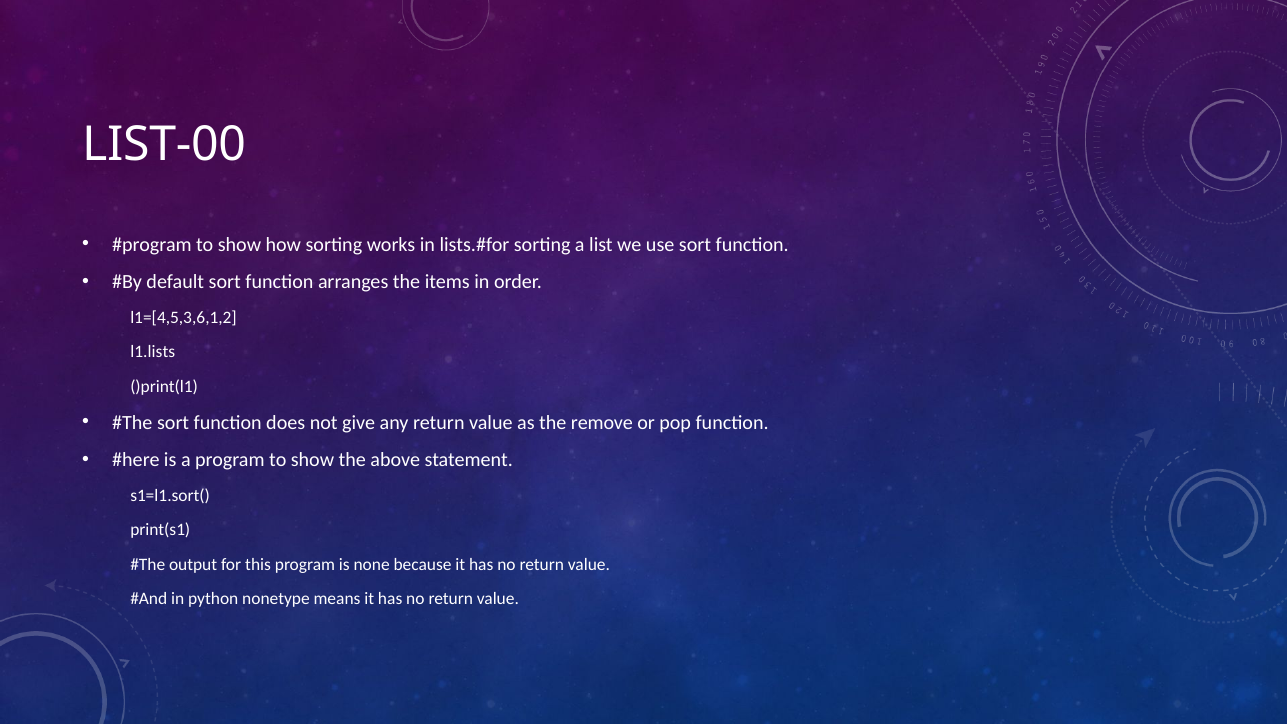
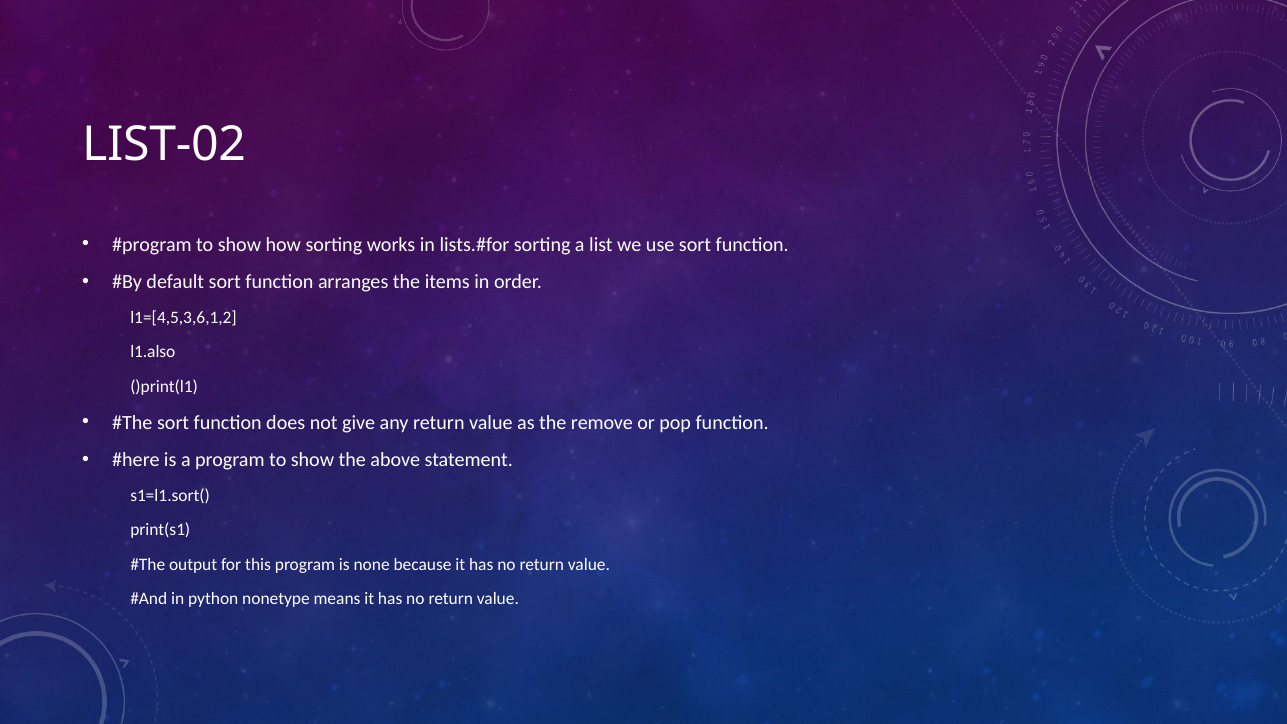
LIST-00: LIST-00 -> LIST-02 (164, 145)
l1.lists: l1.lists -> l1.also (153, 352)
